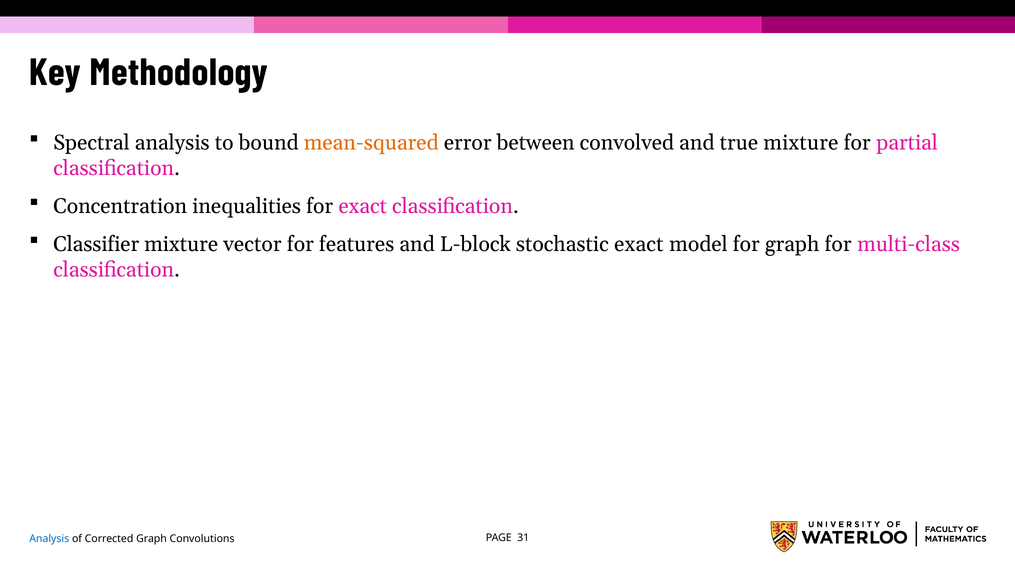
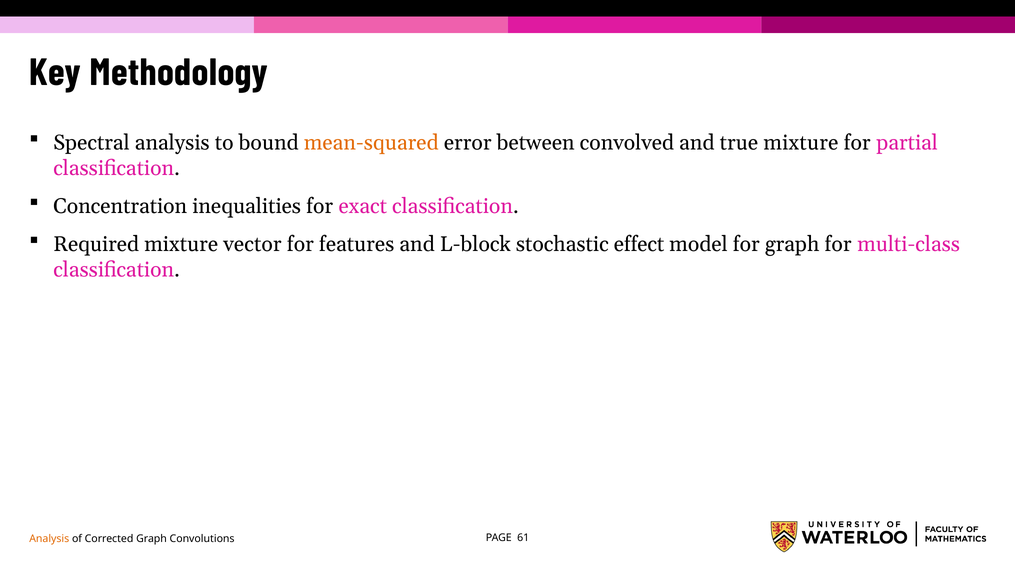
Classifier: Classifier -> Required (96, 244)
stochastic exact: exact -> effect (639, 244)
Analysis colour: blue -> orange (49, 539)
31: 31 -> 61 (523, 538)
